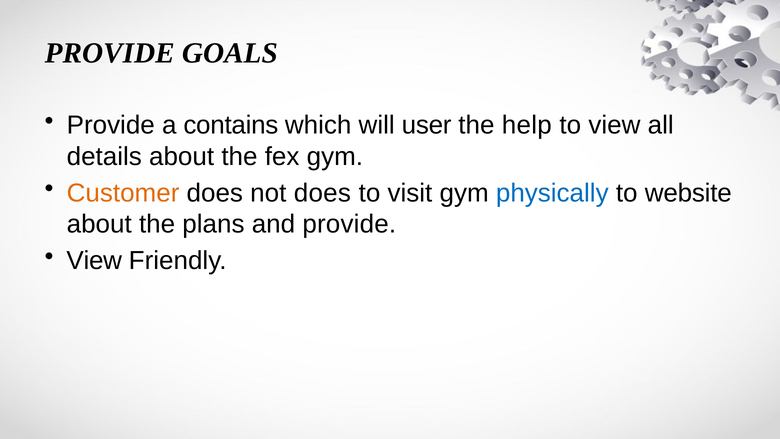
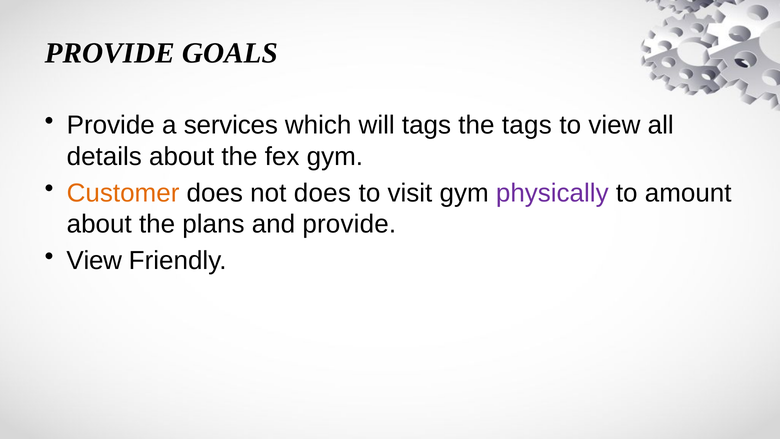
contains: contains -> services (231, 125)
will user: user -> tags (426, 125)
the help: help -> tags (527, 125)
physically colour: blue -> purple (552, 193)
website: website -> amount (688, 193)
